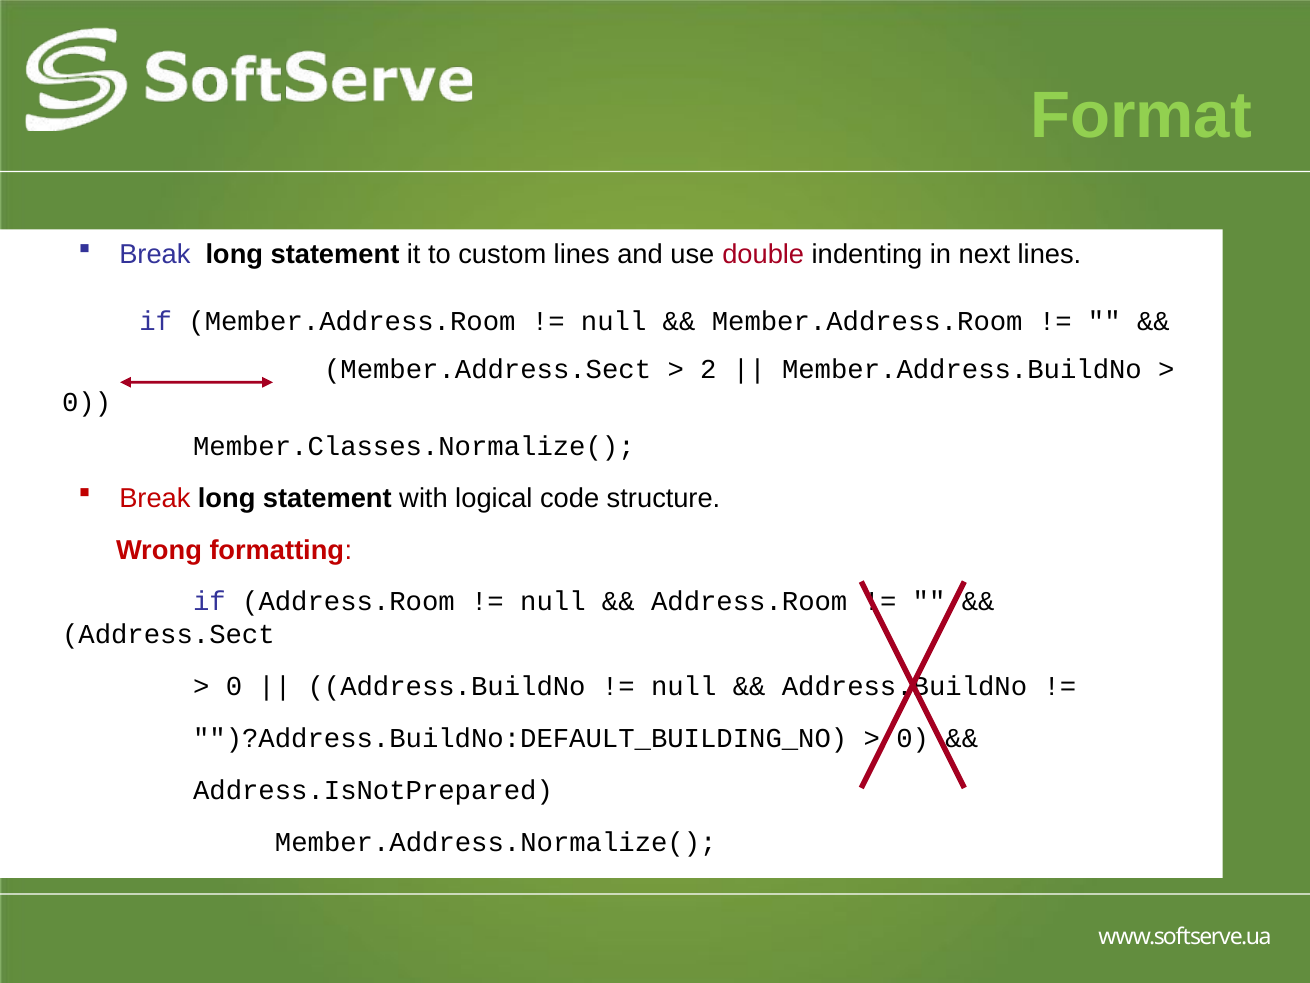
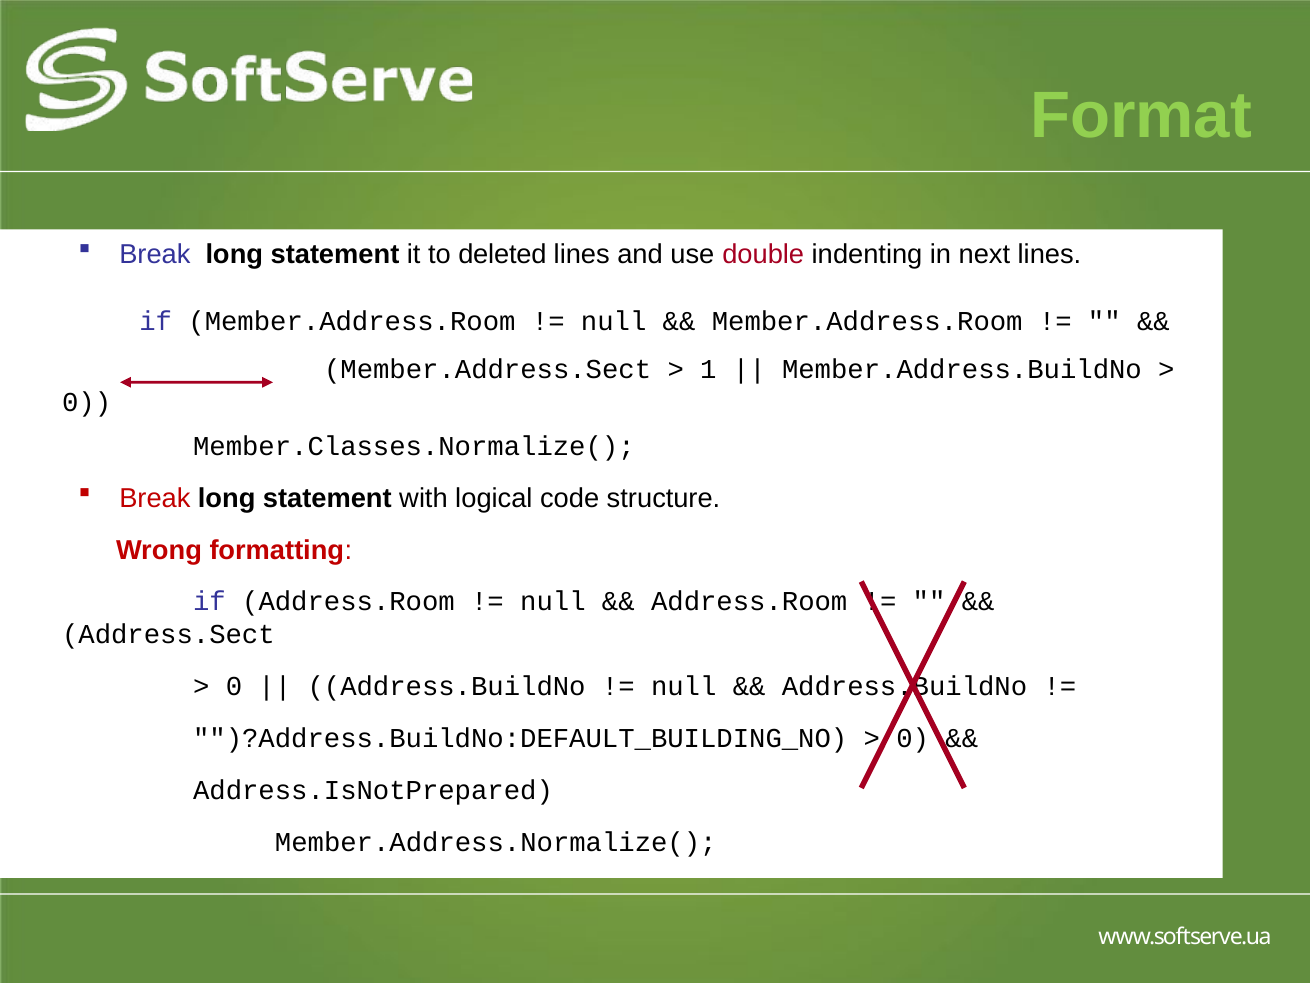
custom: custom -> deleted (502, 254)
2: 2 -> 1 (708, 370)
